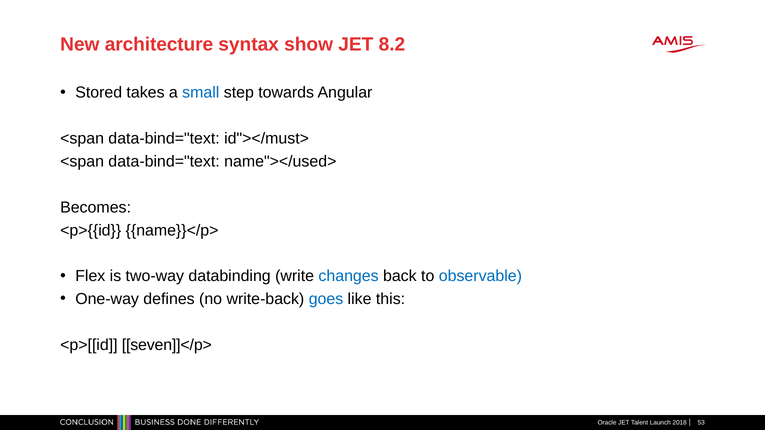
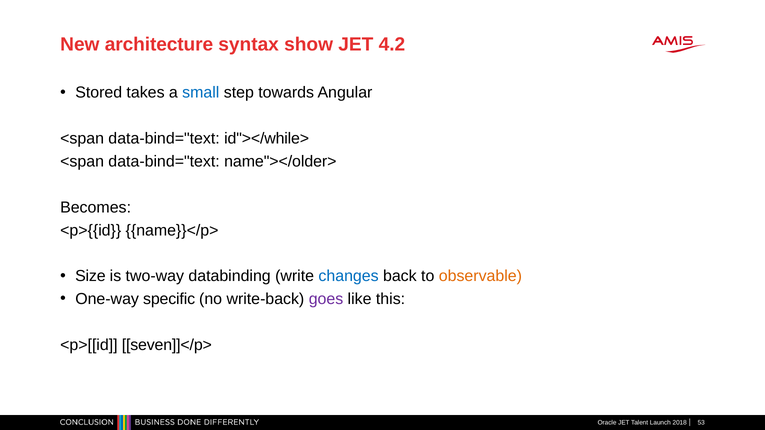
8.2: 8.2 -> 4.2 (392, 45)
id"></must>: id"></must> -> id"></while> (267, 139)
name"></used>: name"></used> -> name"></older> (280, 162)
Flex: Flex -> Size (90, 276)
observable colour: blue -> orange (480, 276)
defines: defines -> specific (169, 299)
goes colour: blue -> purple (326, 299)
